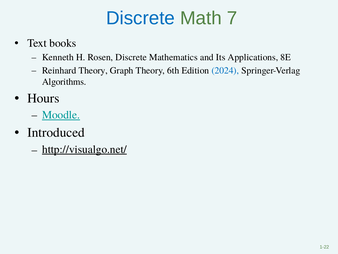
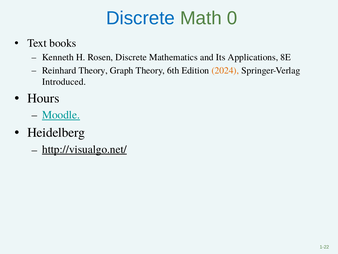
7: 7 -> 0 (232, 18)
2024 colour: blue -> orange (225, 70)
Algorithms: Algorithms -> Introduced (64, 82)
Introduced: Introduced -> Heidelberg (56, 132)
